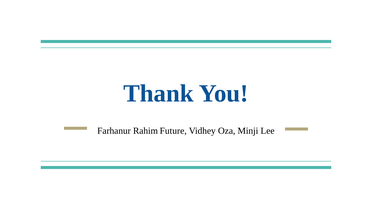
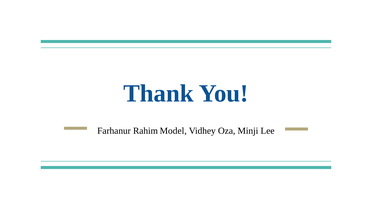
Future: Future -> Model (173, 131)
